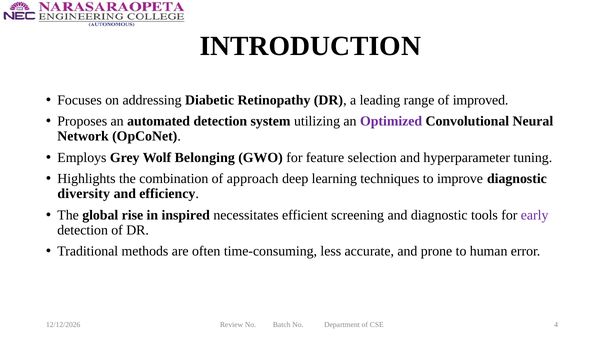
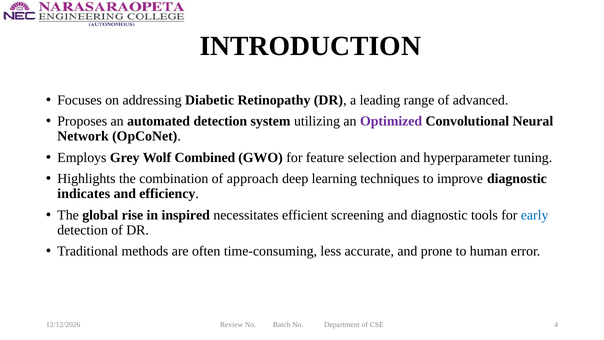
improved: improved -> advanced (481, 100)
Belonging: Belonging -> Combined (205, 157)
diversity: diversity -> indicates (84, 194)
early colour: purple -> blue (535, 215)
